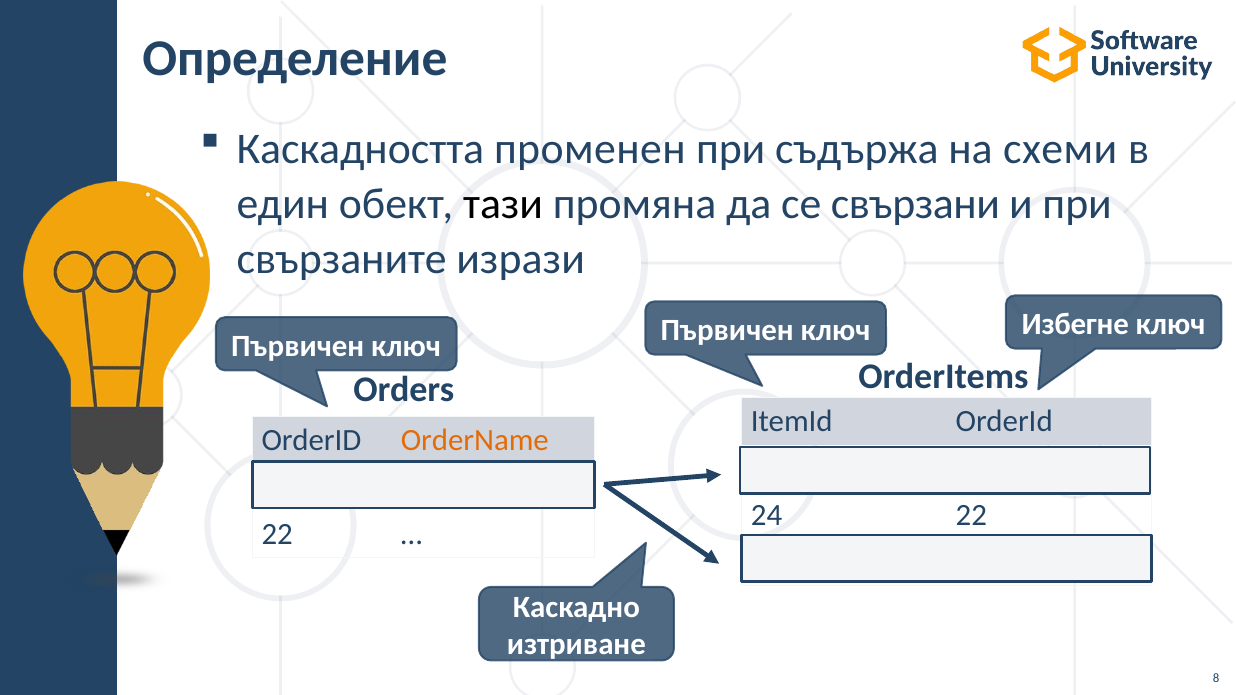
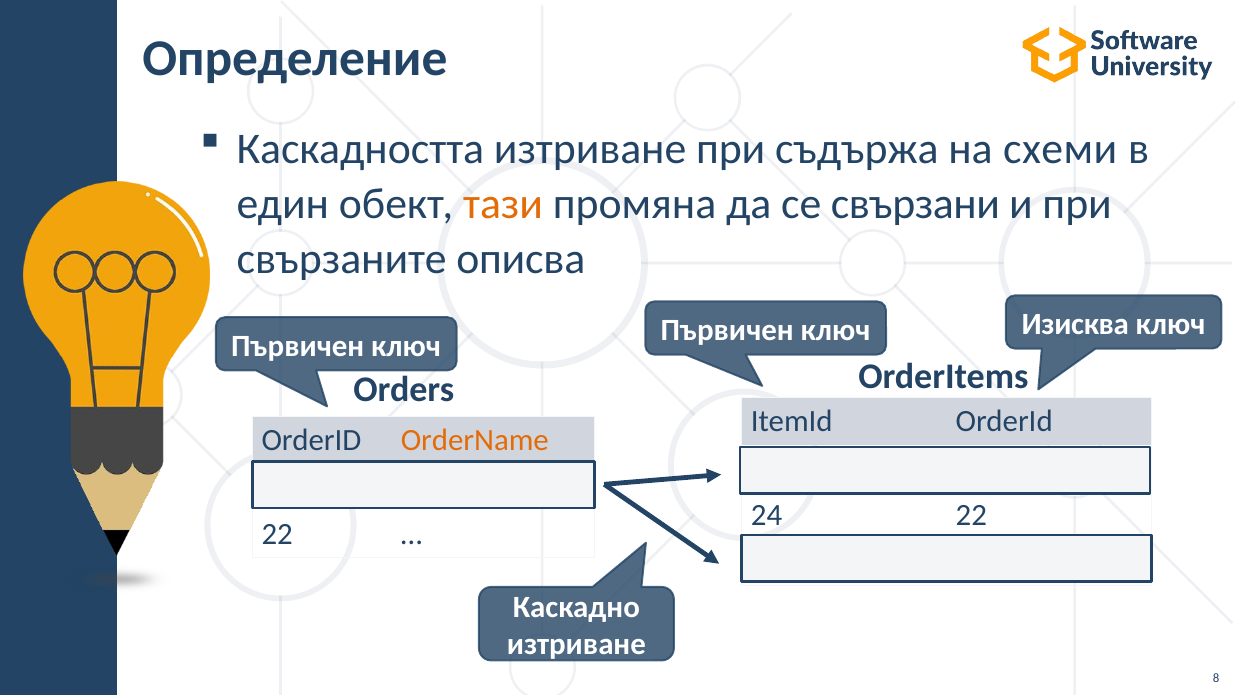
Каскадността променен: променен -> изтриване (590, 149)
тази colour: black -> orange (503, 204)
изрази: изрази -> описва (521, 259)
Избегне: Избегне -> Изисква (1075, 324)
